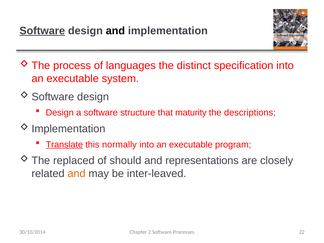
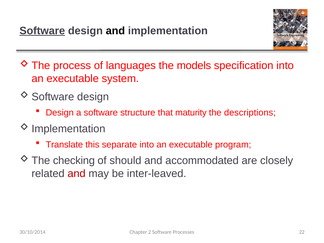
distinct: distinct -> models (194, 66)
Translate underline: present -> none (64, 145)
normally: normally -> separate (119, 145)
replaced: replaced -> checking (74, 161)
representations: representations -> accommodated (202, 161)
and colour: orange -> red (77, 174)
